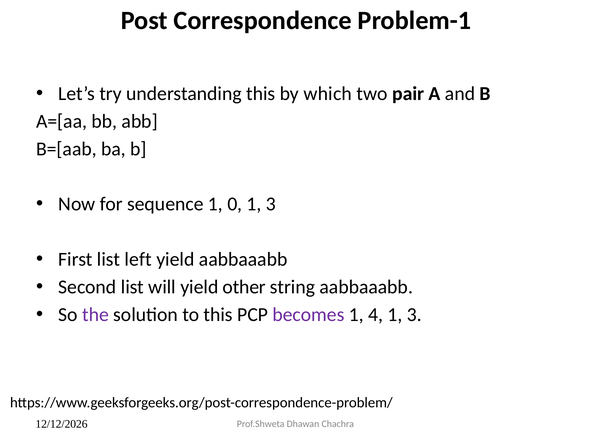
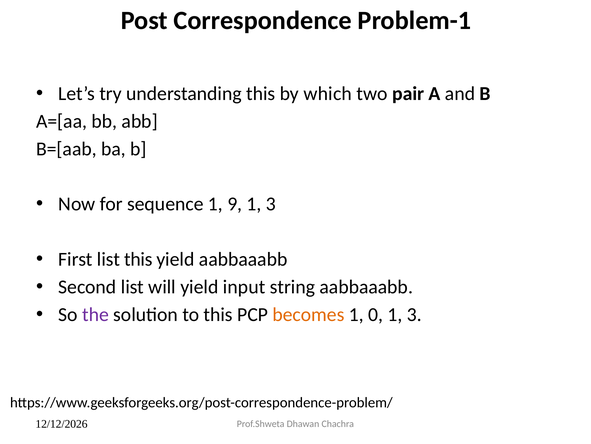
0: 0 -> 9 (235, 204)
list left: left -> this (138, 259)
other: other -> input (244, 287)
becomes colour: purple -> orange (308, 314)
4: 4 -> 0 (376, 314)
